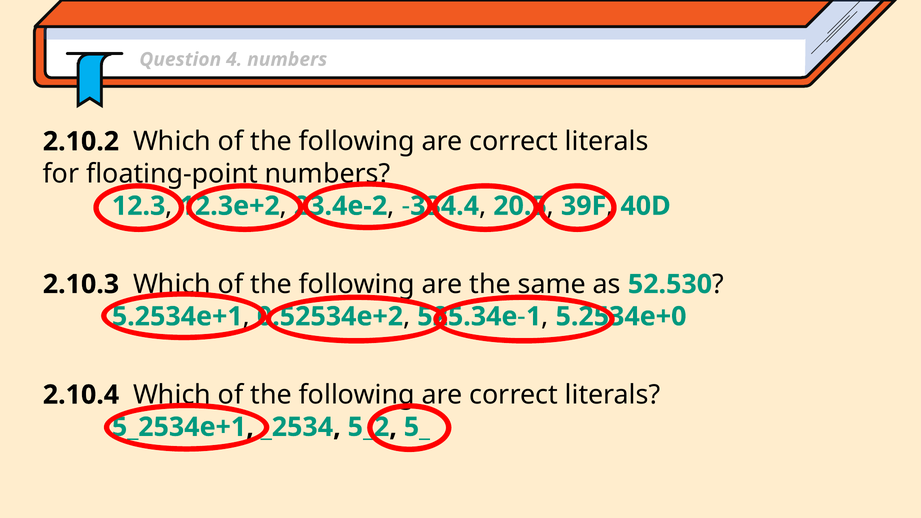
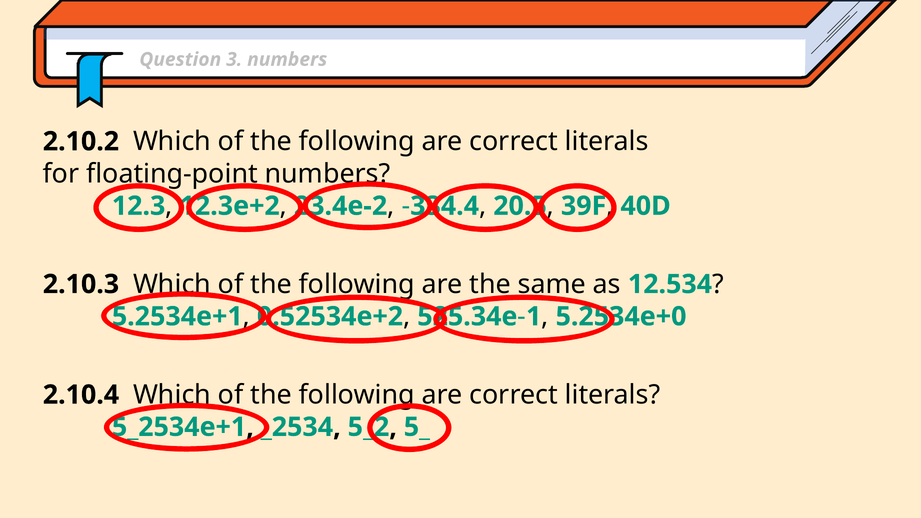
4: 4 -> 3 (234, 59)
52.530: 52.530 -> 12.534 (670, 284)
